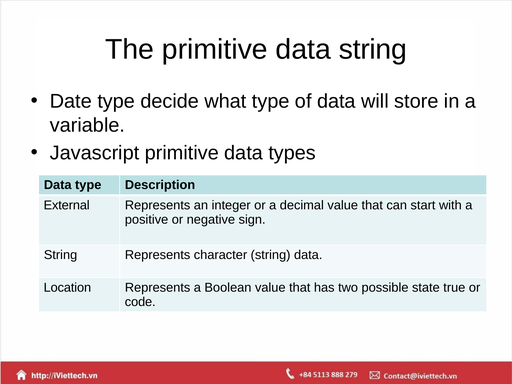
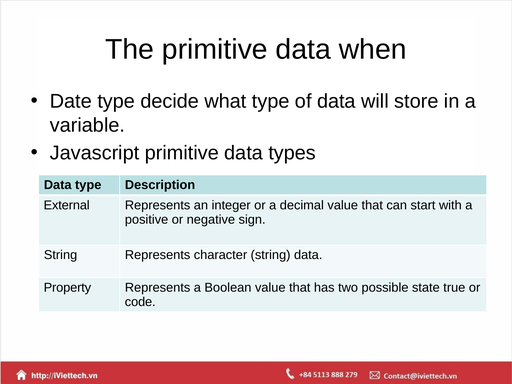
data string: string -> when (373, 49)
Location: Location -> Property (67, 288)
